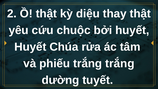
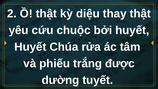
trắng trắng: trắng -> được (120, 63)
